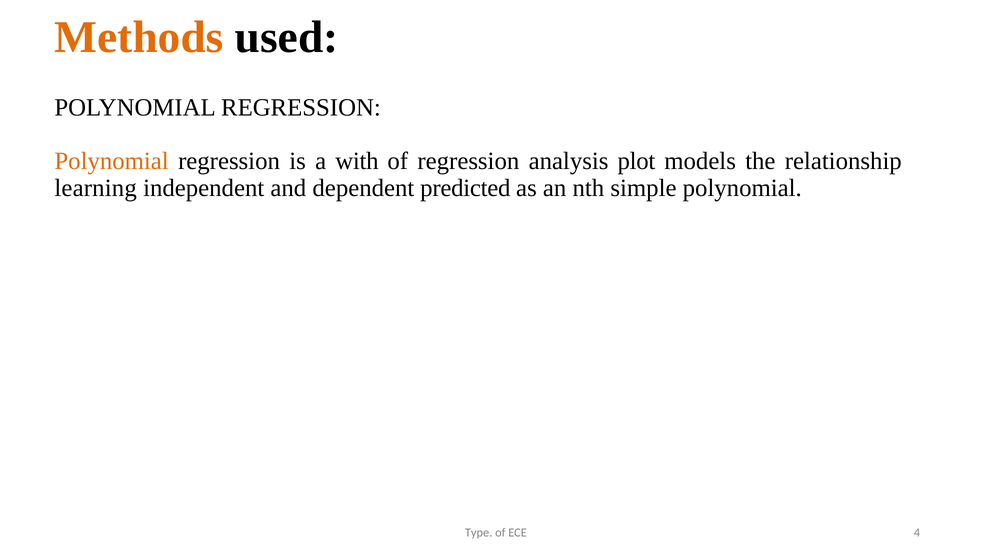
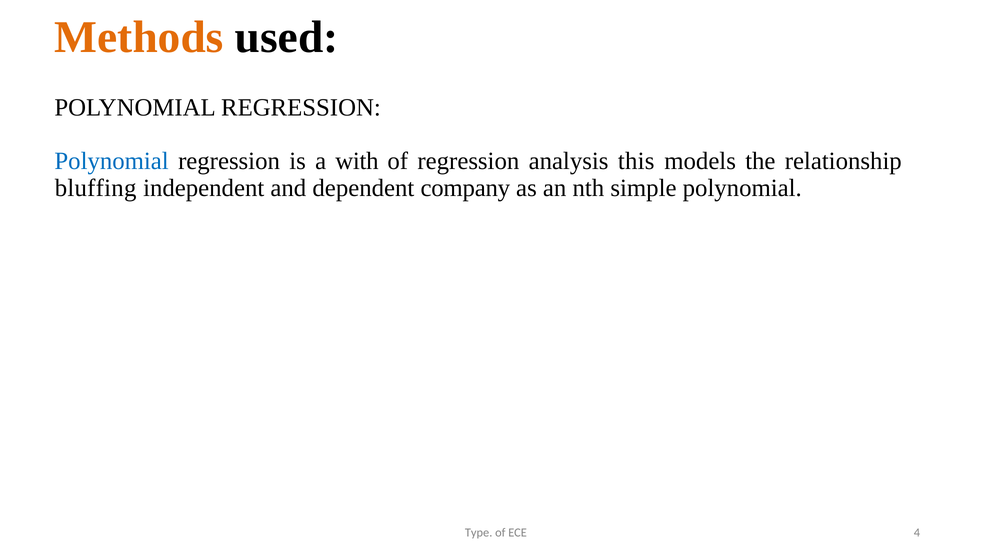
Polynomial colour: orange -> blue (112, 161)
plot: plot -> this (636, 161)
learning: learning -> bluffing (96, 188)
predicted: predicted -> company (465, 188)
